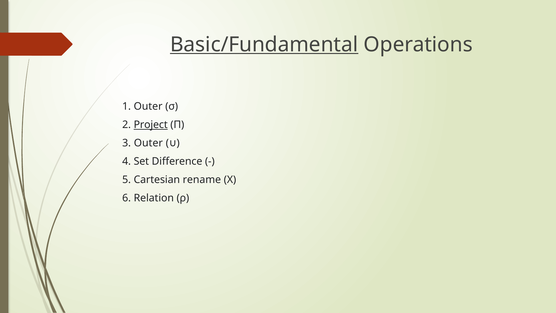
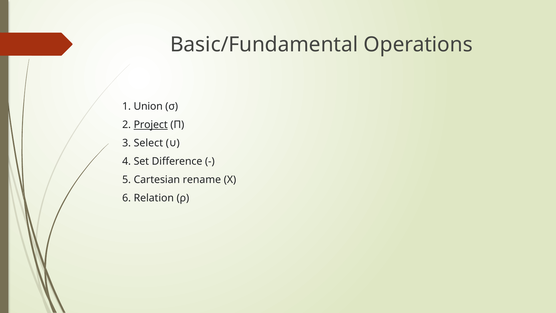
Basic/Fundamental underline: present -> none (264, 45)
1 Outer: Outer -> Union (148, 106)
3 Outer: Outer -> Select (148, 143)
